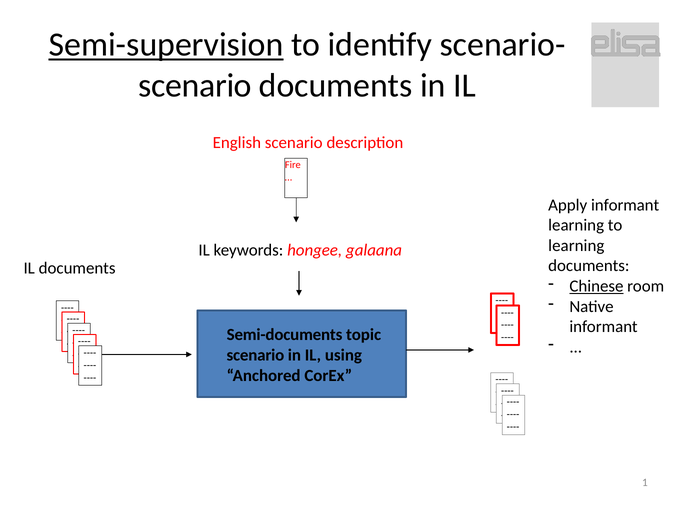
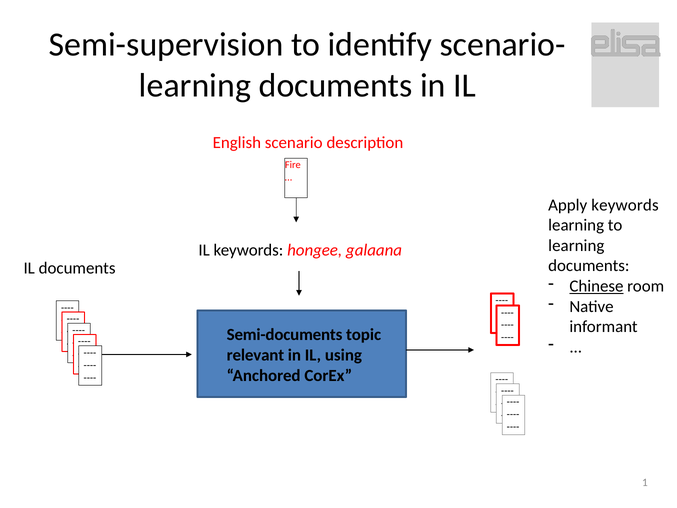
Semi-supervision underline: present -> none (166, 45)
scenario: scenario -> learning (195, 85)
Apply informant: informant -> keywords (625, 205)
scenario: scenario -> relevant (255, 355)
